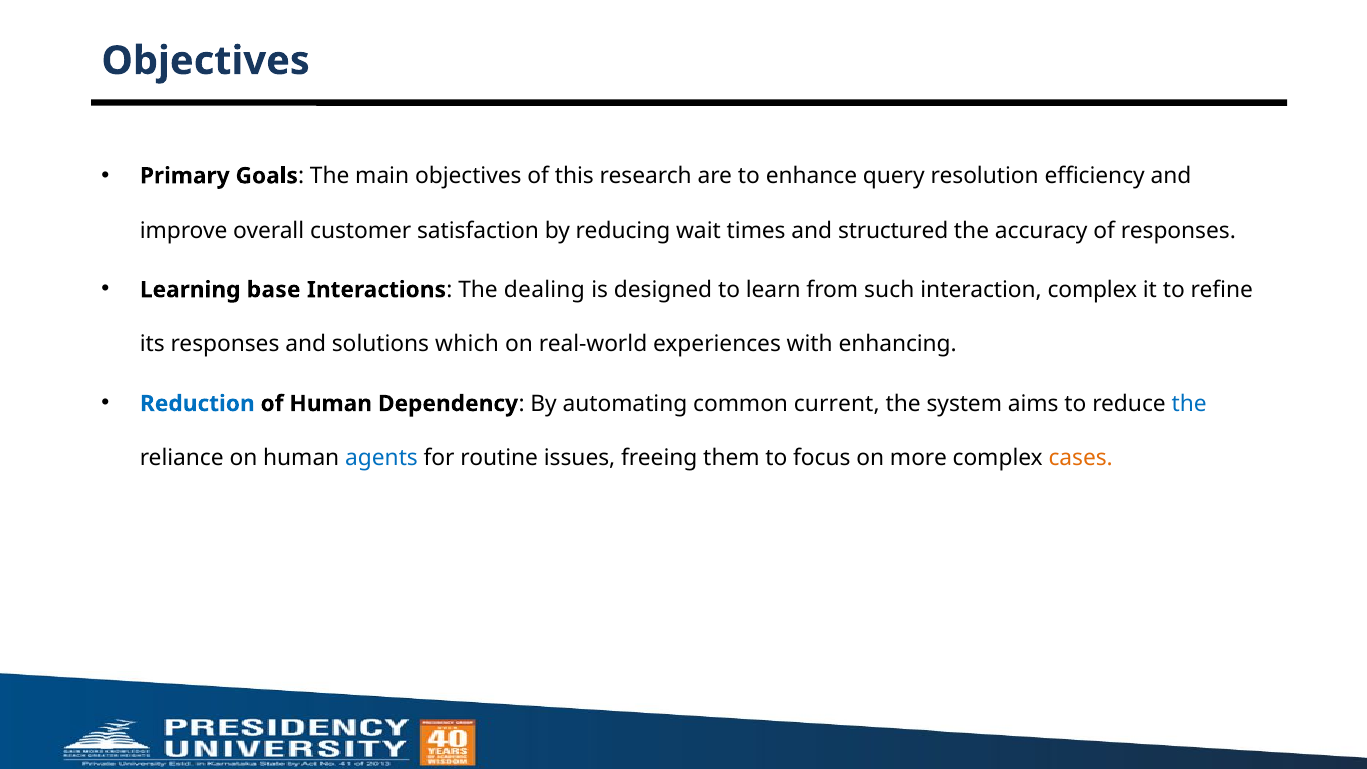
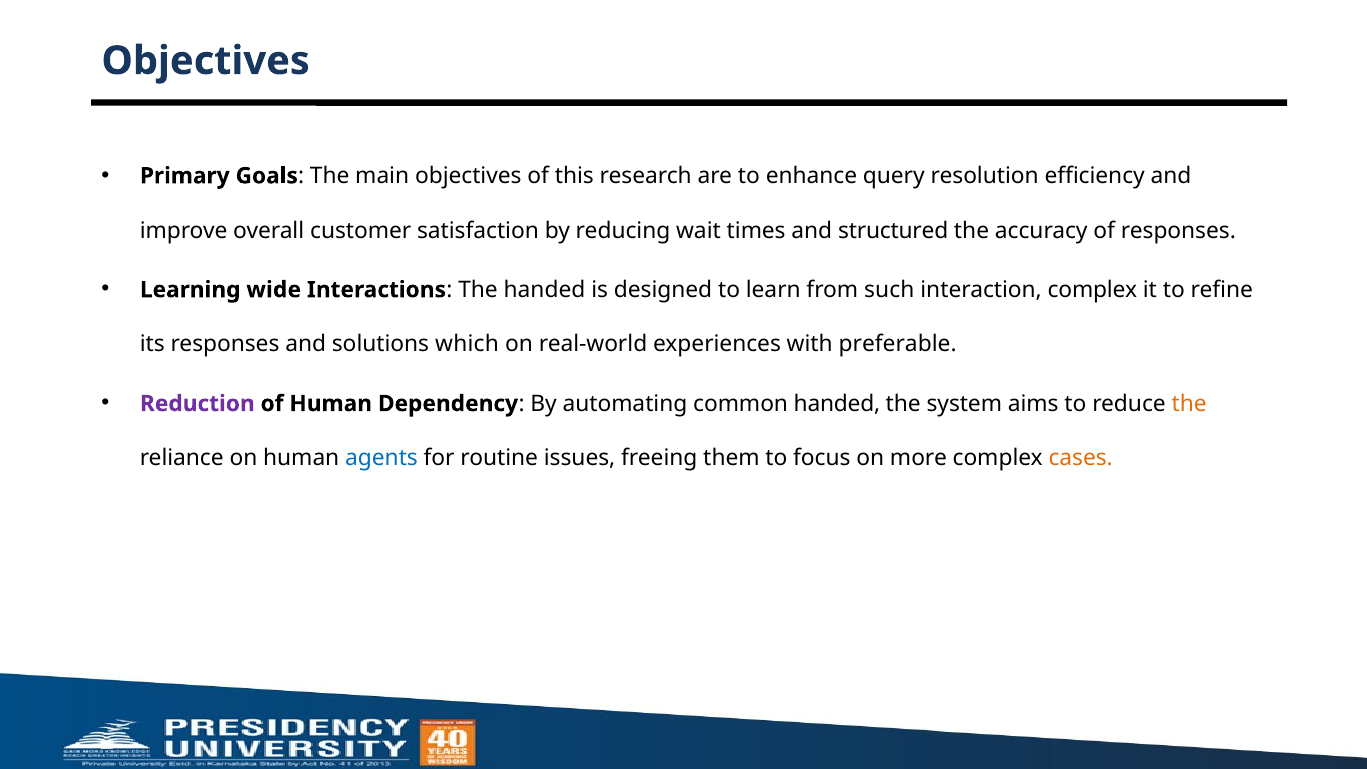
base: base -> wide (274, 290)
The dealing: dealing -> handed (544, 290)
enhancing: enhancing -> preferable (898, 344)
Reduction colour: blue -> purple (197, 404)
common current: current -> handed (837, 404)
the colour: blue -> orange (1189, 404)
